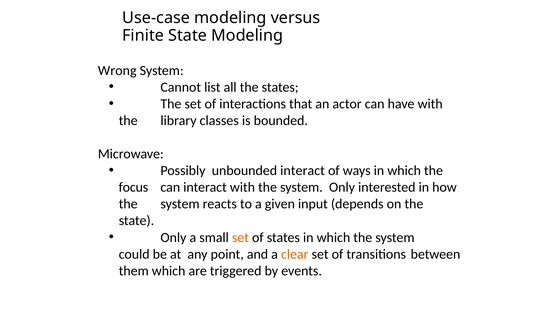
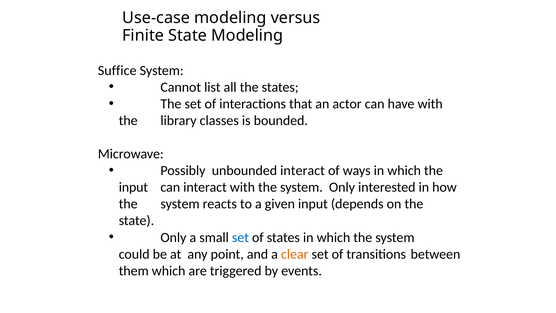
Wrong: Wrong -> Suffice (117, 70)
focus: focus -> input (133, 187)
set colour: orange -> blue (240, 237)
